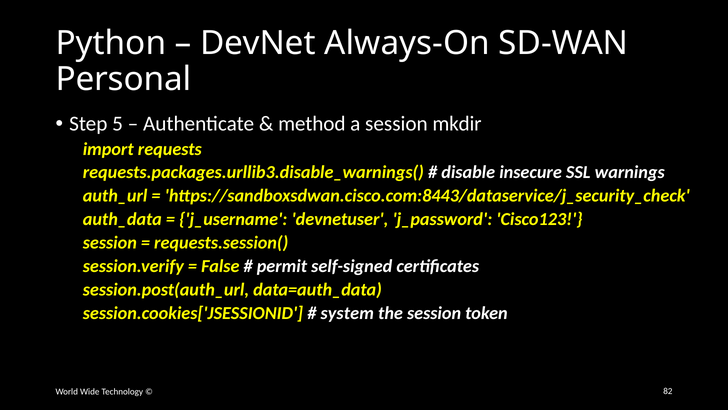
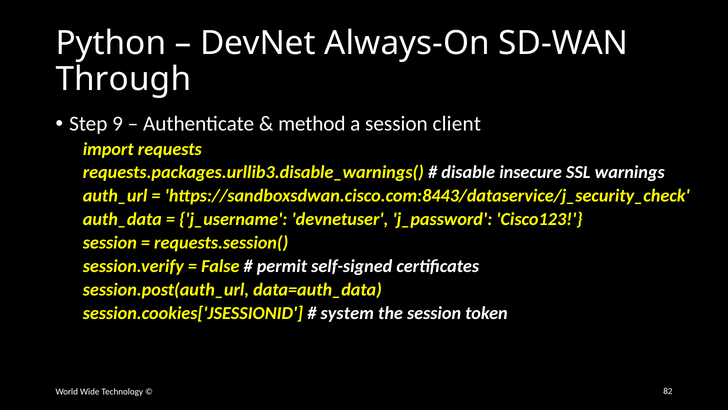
Personal: Personal -> Through (123, 79)
5: 5 -> 9 (118, 124)
mkdir: mkdir -> client (457, 124)
